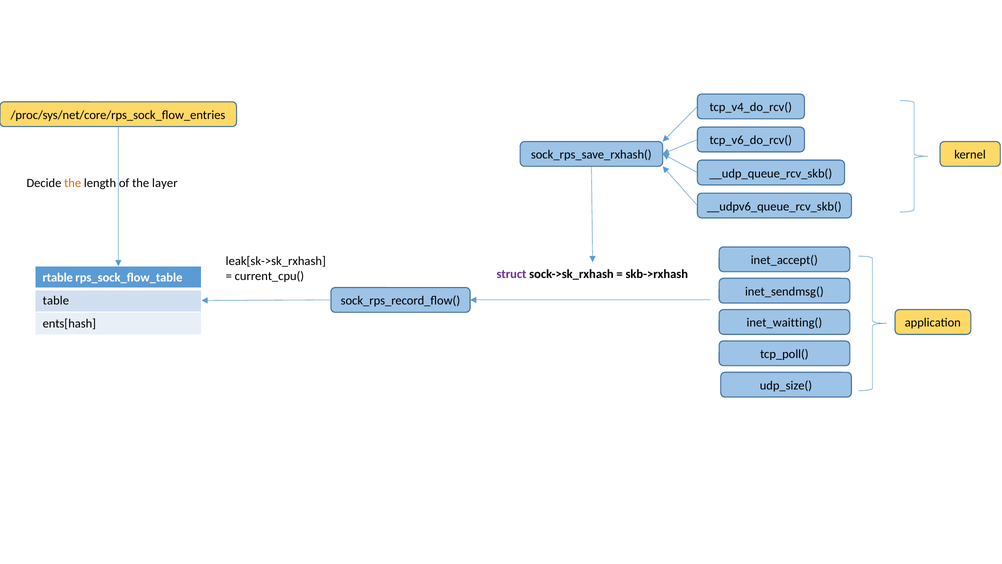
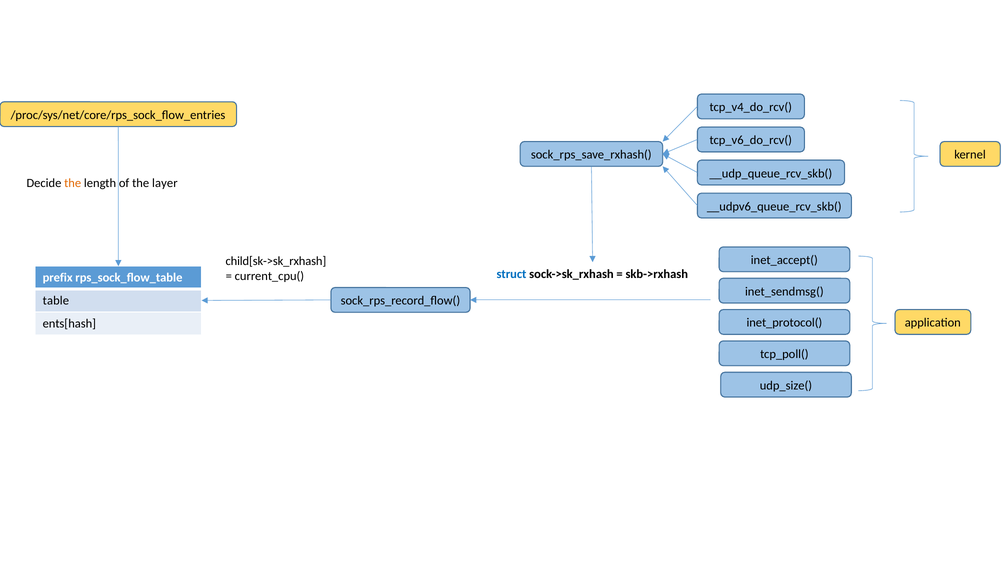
leak[sk->sk_rxhash: leak[sk->sk_rxhash -> child[sk->sk_rxhash (276, 261)
struct colour: purple -> blue (511, 274)
rtable: rtable -> prefix (58, 278)
inet_waitting(: inet_waitting( -> inet_protocol( (784, 323)
